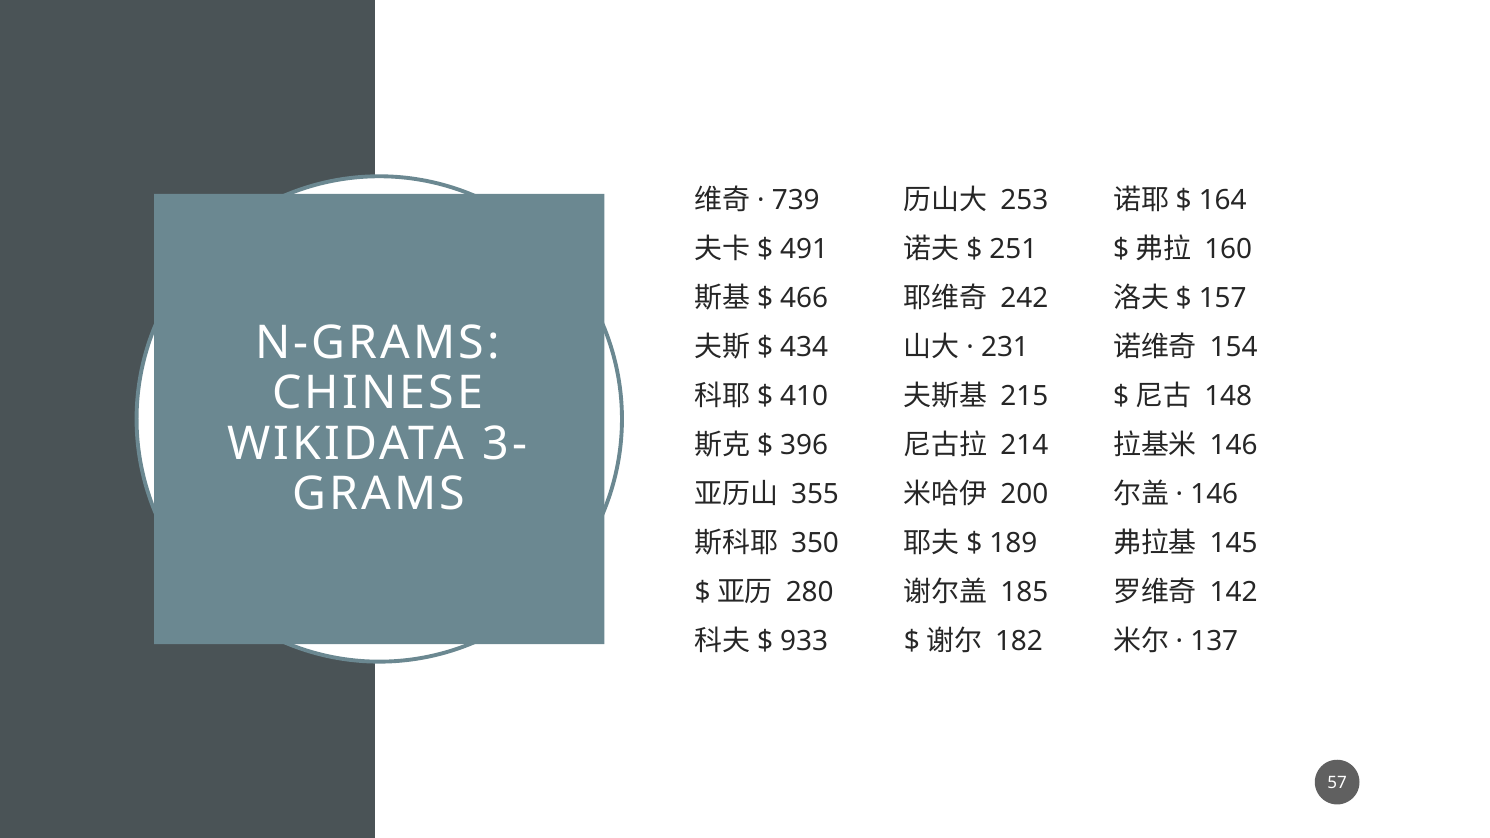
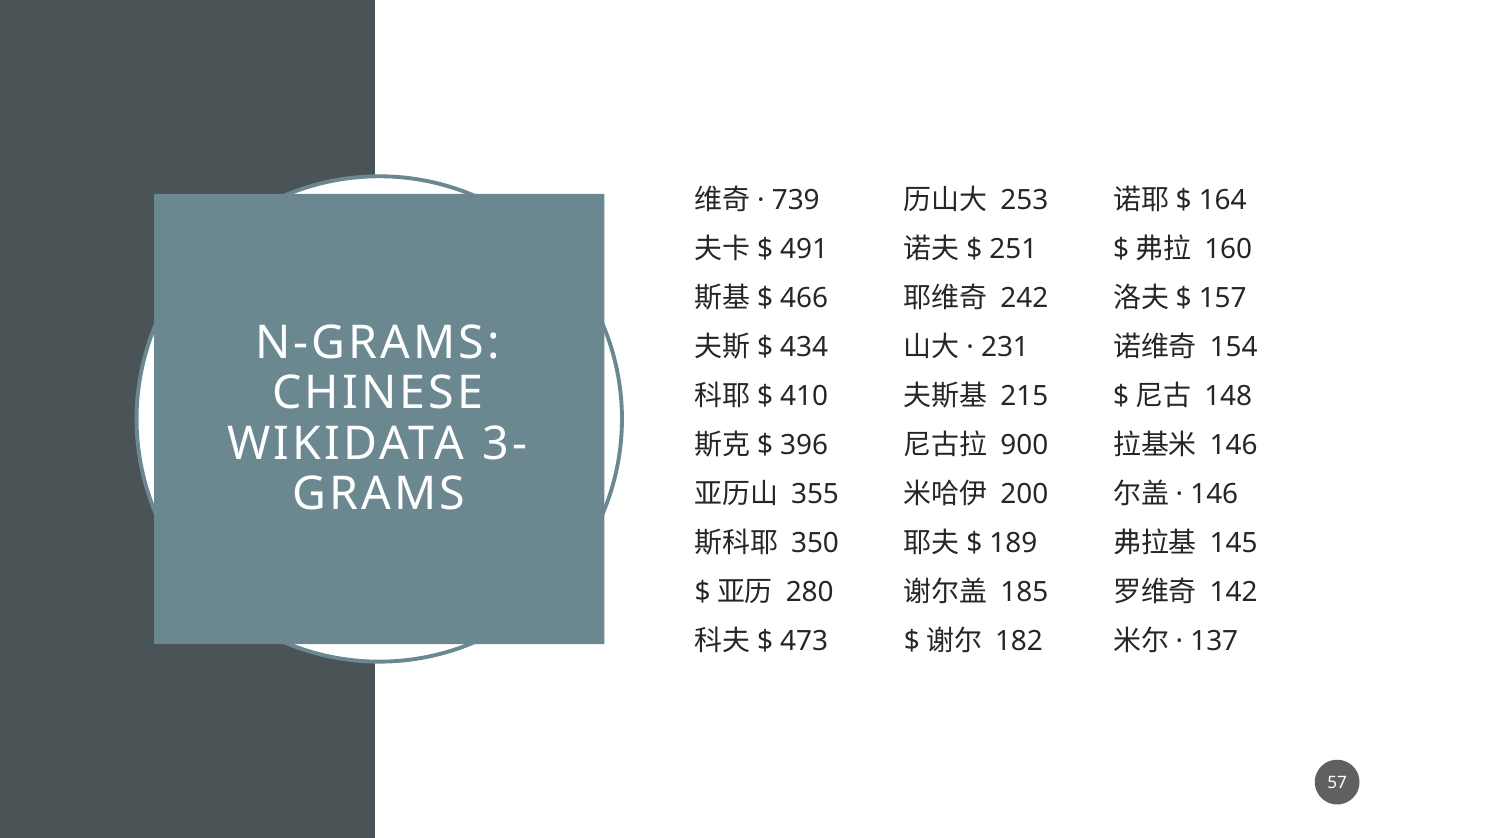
214: 214 -> 900 (1024, 446)
933: 933 -> 473 (804, 642)
